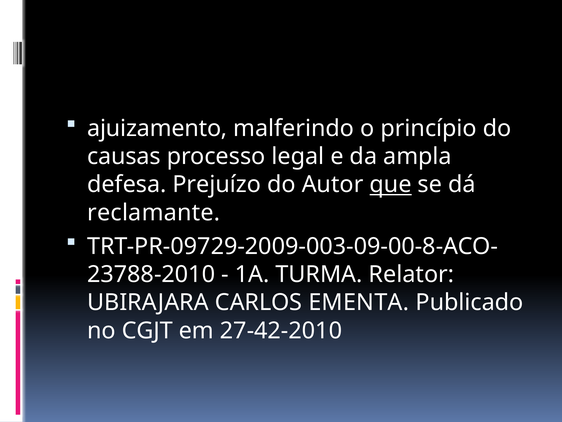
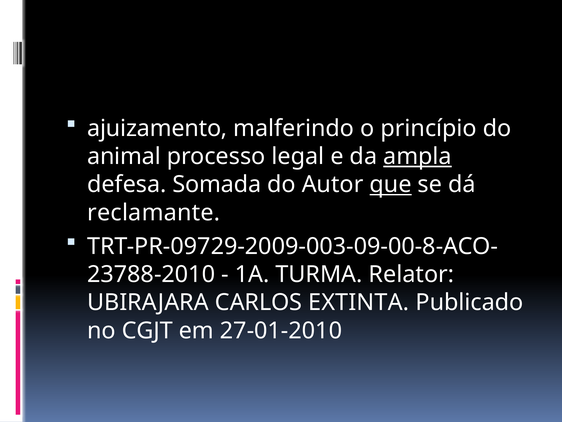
causas: causas -> animal (124, 156)
ampla underline: none -> present (417, 156)
Prejuízo: Prejuízo -> Somada (217, 184)
EMENTA: EMENTA -> EXTINTA (359, 302)
27-42-2010: 27-42-2010 -> 27-01-2010 (281, 330)
